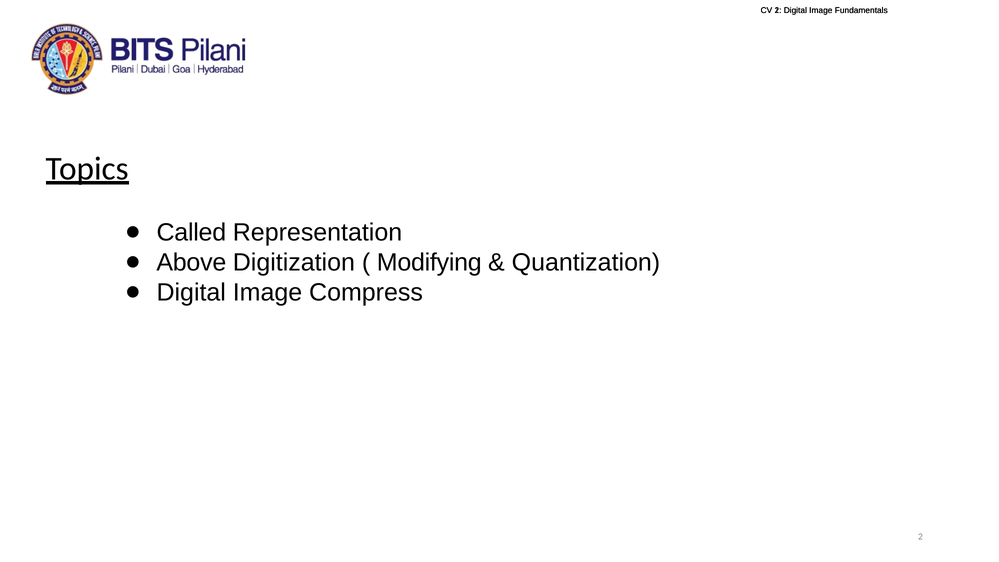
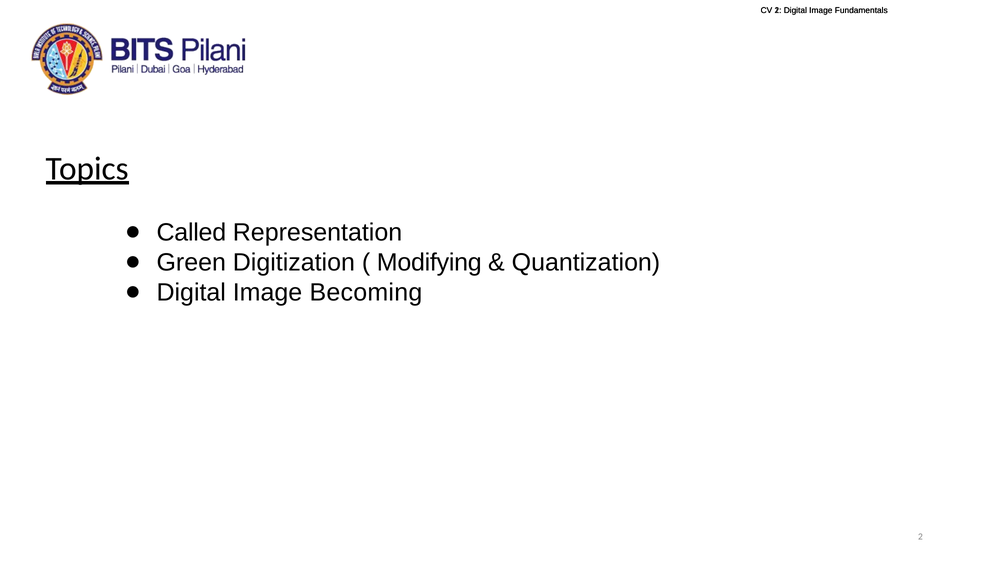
Above: Above -> Green (191, 262)
Compress: Compress -> Becoming (366, 292)
